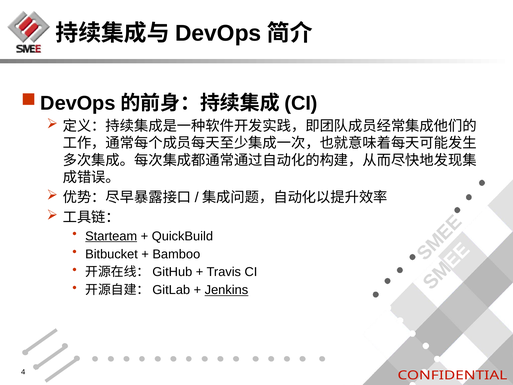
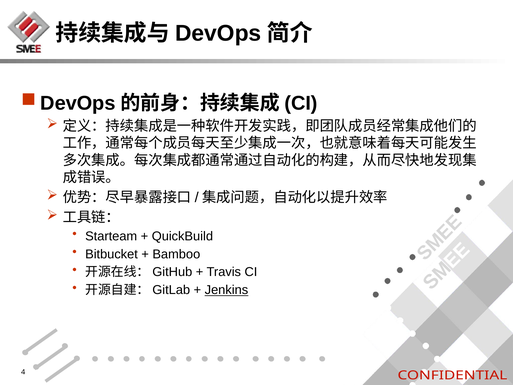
Starteam underline: present -> none (111, 236)
